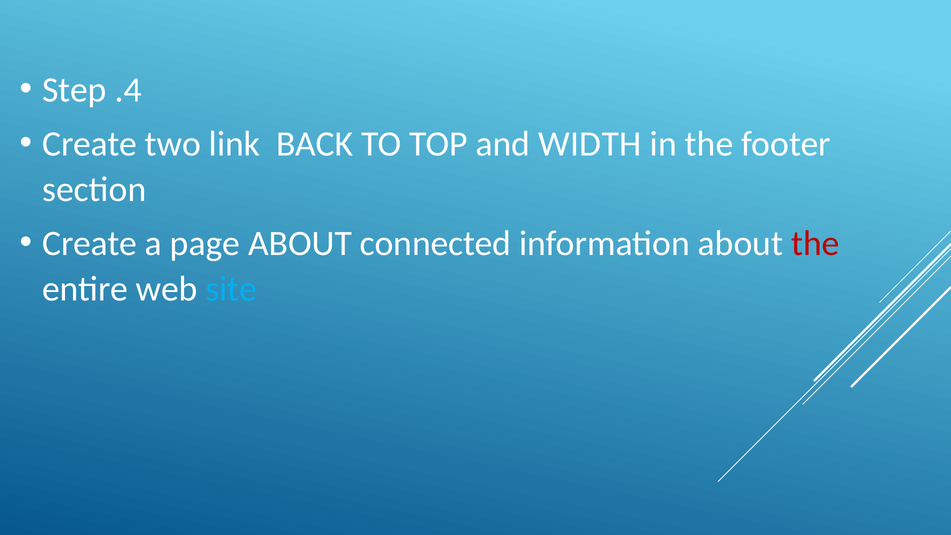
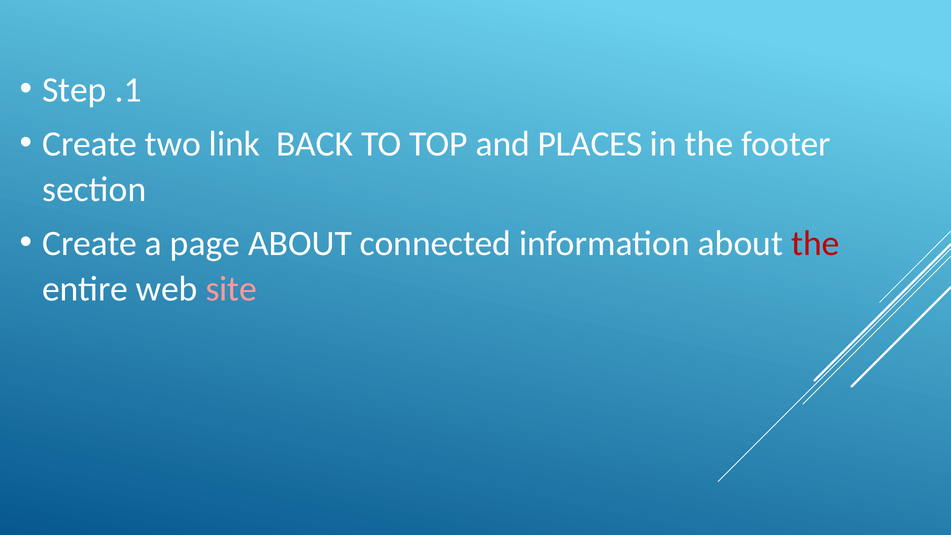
.4: .4 -> .1 (128, 90)
WIDTH: WIDTH -> PLACES (590, 144)
site colour: light blue -> pink (231, 289)
